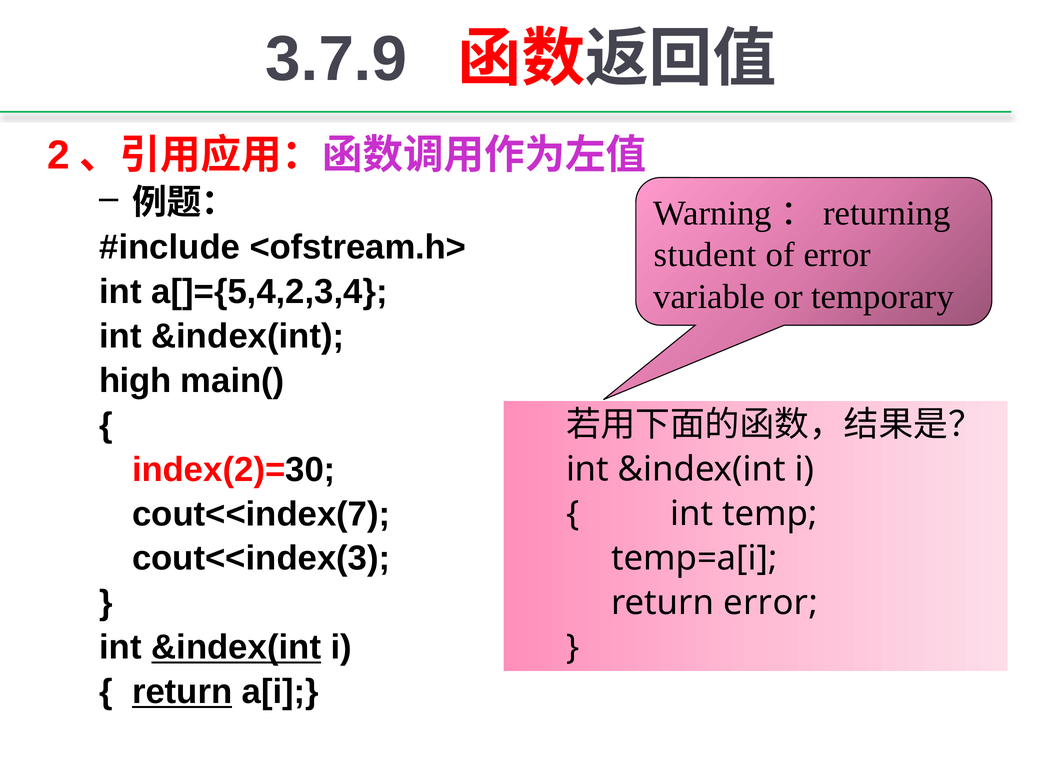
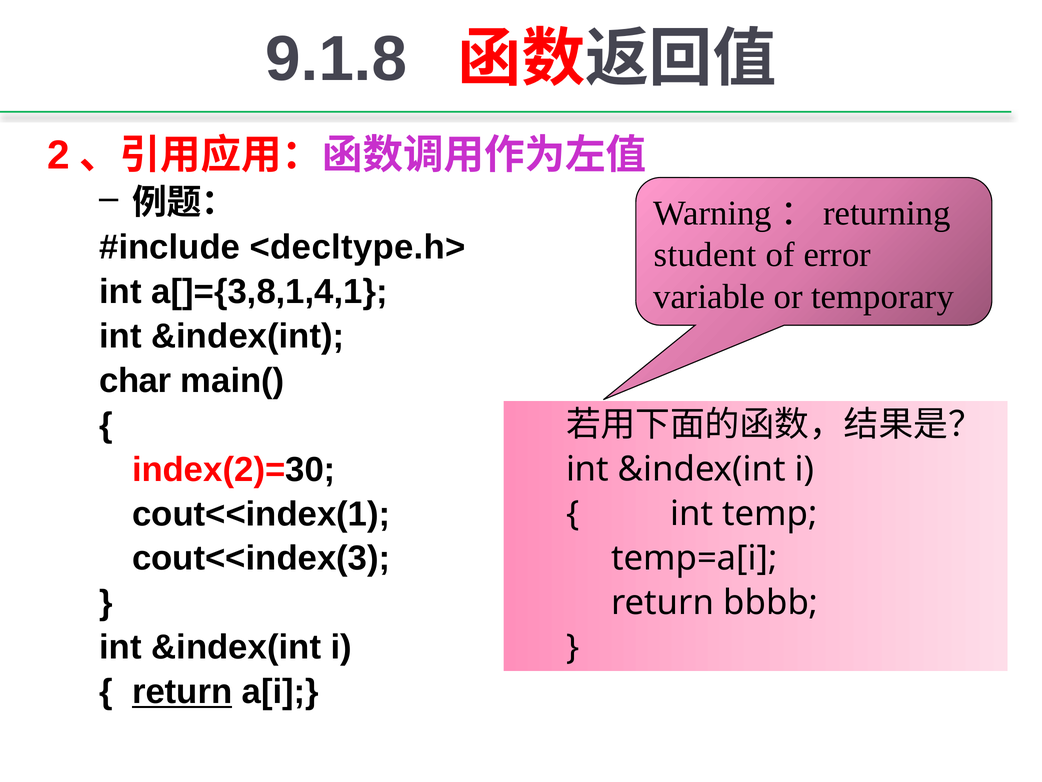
3.7.9: 3.7.9 -> 9.1.8 (336, 59)
<ofstream.h>: <ofstream.h> -> <decltype.h> (358, 247)
a[]={5,4,2,3,4: a[]={5,4,2,3,4 -> a[]={3,8,1,4,1 (270, 292)
high: high -> char (135, 380)
cout<<index(7: cout<<index(7 -> cout<<index(1 (261, 514)
return error: error -> bbbb (771, 602)
&index(int underline: present -> none (236, 647)
